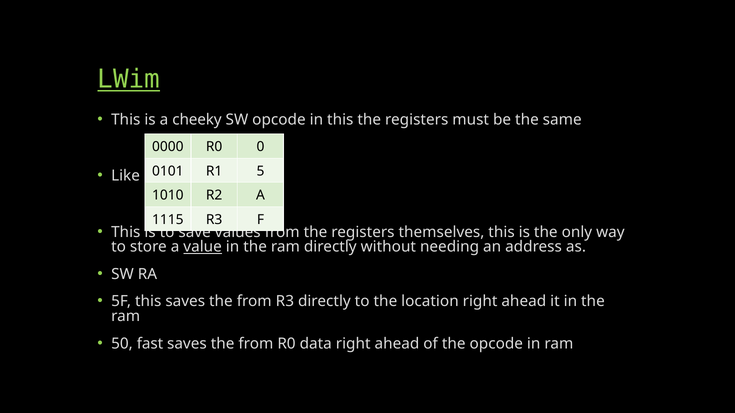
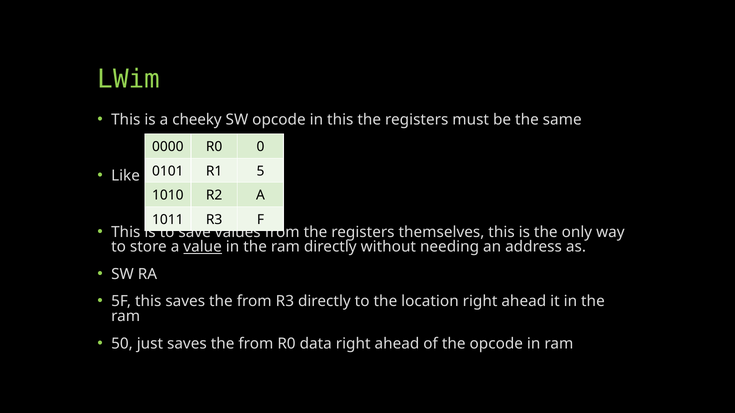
LWim underline: present -> none (129, 79)
1115: 1115 -> 1011 (168, 220)
fast: fast -> just (150, 344)
